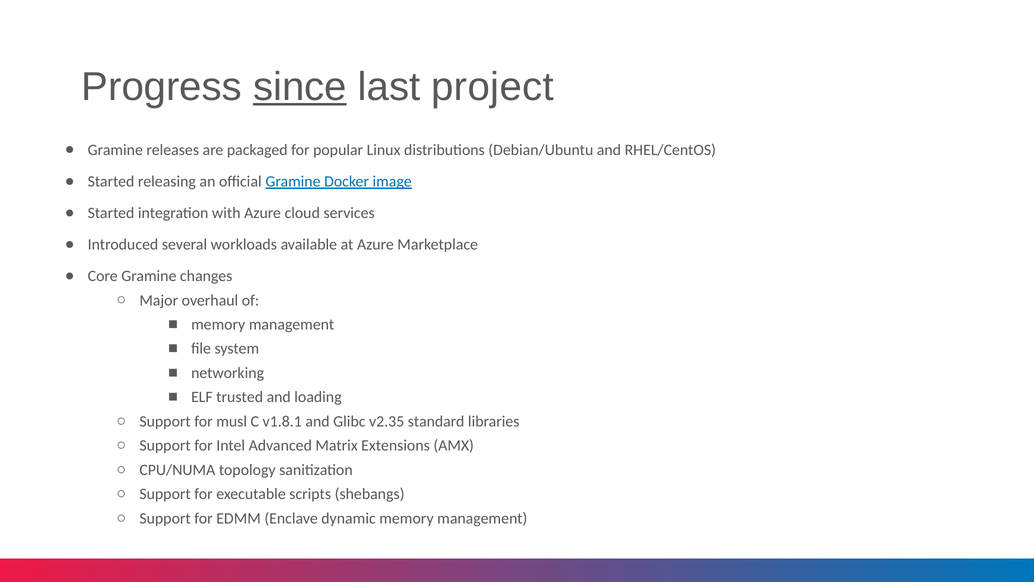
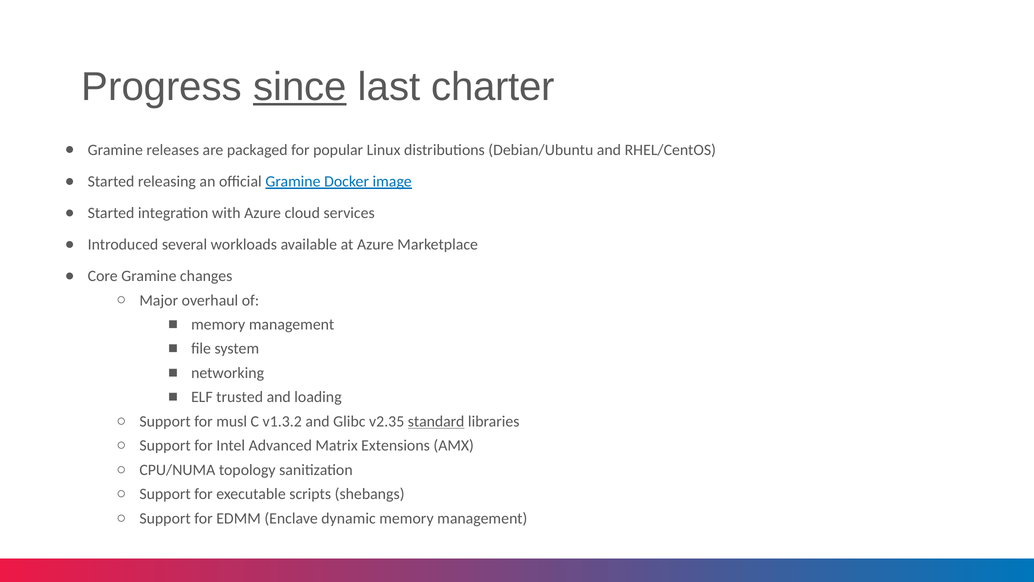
project: project -> charter (493, 87)
v1.8.1: v1.8.1 -> v1.3.2 (282, 421)
standard underline: none -> present (436, 421)
